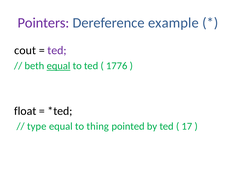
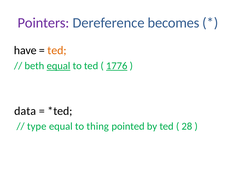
example: example -> becomes (174, 23)
cout: cout -> have (25, 50)
ted colour: purple -> orange (57, 50)
1776 underline: none -> present (117, 66)
float: float -> data (25, 111)
17: 17 -> 28 (187, 126)
